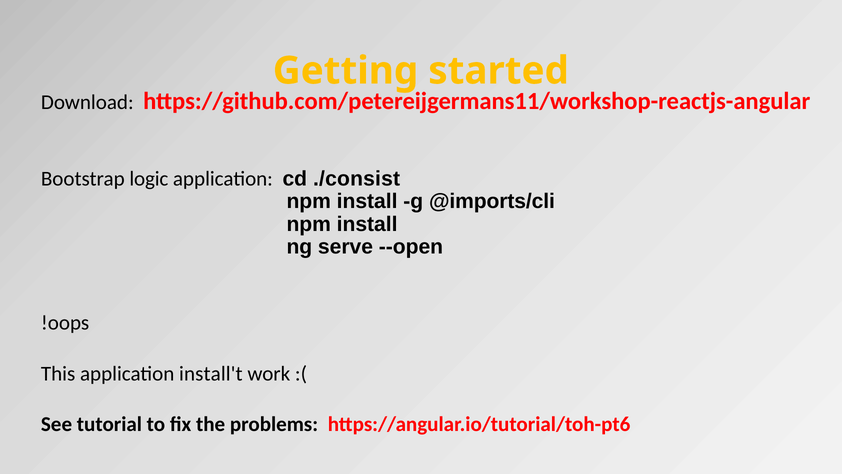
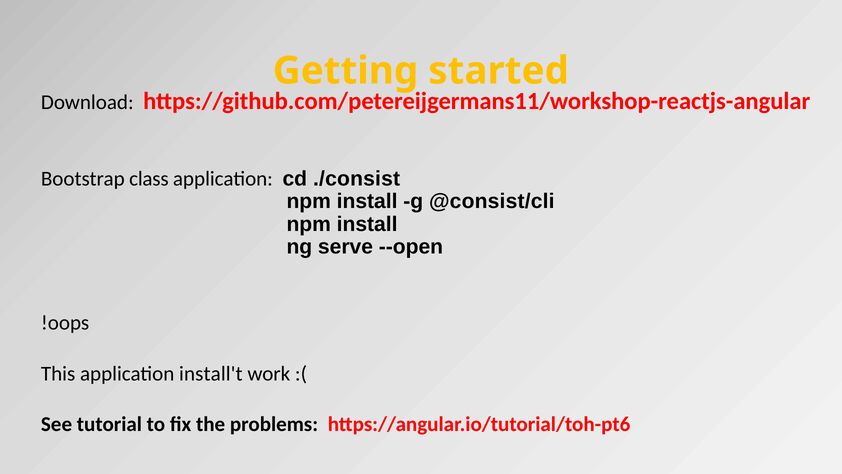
logic: logic -> class (149, 179)
@imports/cli: @imports/cli -> @consist/cli (492, 201)
